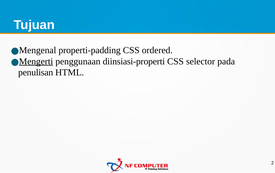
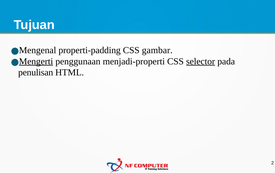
ordered: ordered -> gambar (157, 50)
diinsiasi-properti: diinsiasi-properti -> menjadi-properti (134, 61)
selector underline: none -> present (201, 61)
